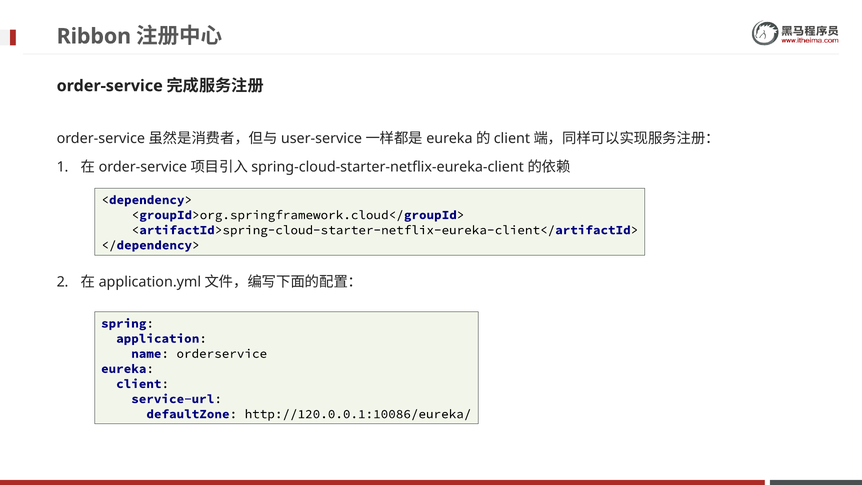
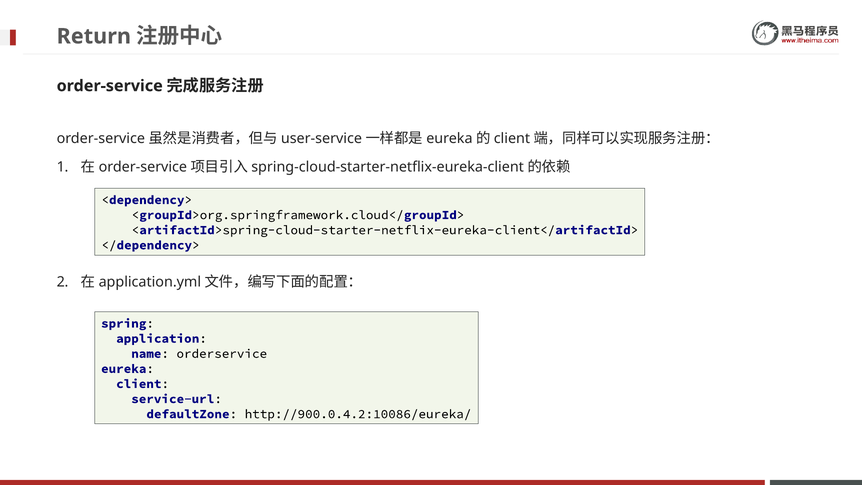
Ribbon: Ribbon -> Return (94, 36)
http://120.0.0.1:10086/eureka/: http://120.0.0.1:10086/eureka/ -> http://900.0.4.2:10086/eureka/ (358, 414)
